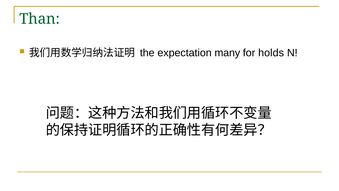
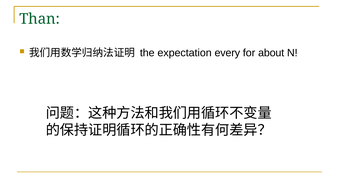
many: many -> every (227, 53)
holds: holds -> about (271, 53)
